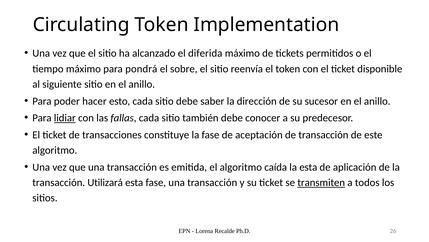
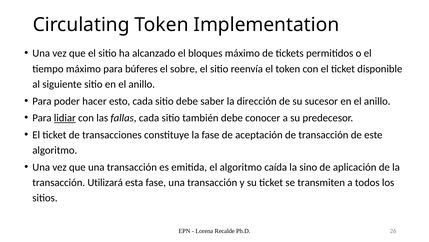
diferida: diferida -> bloques (205, 53)
pondrá: pondrá -> búferes (141, 69)
la esta: esta -> sino (308, 167)
transmiten underline: present -> none (321, 182)
